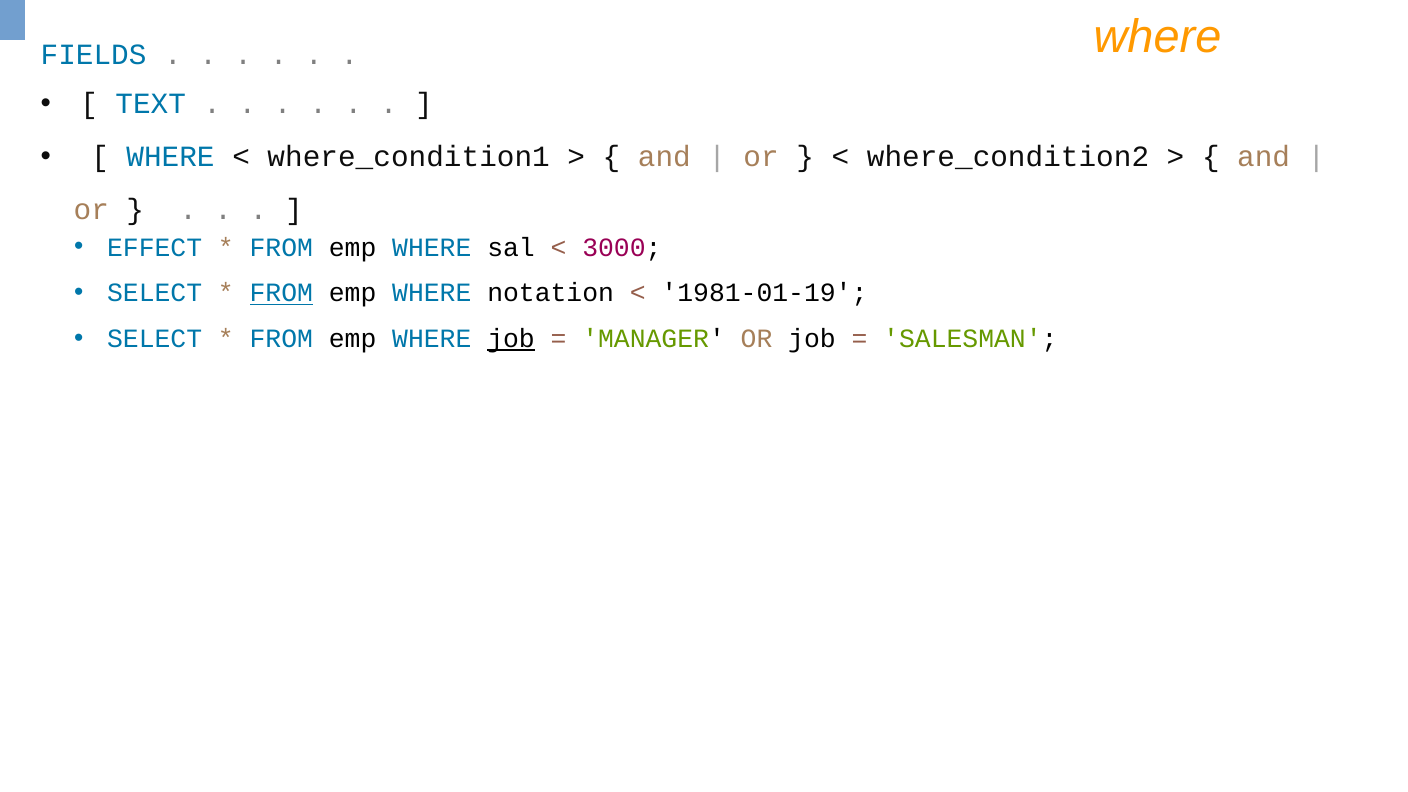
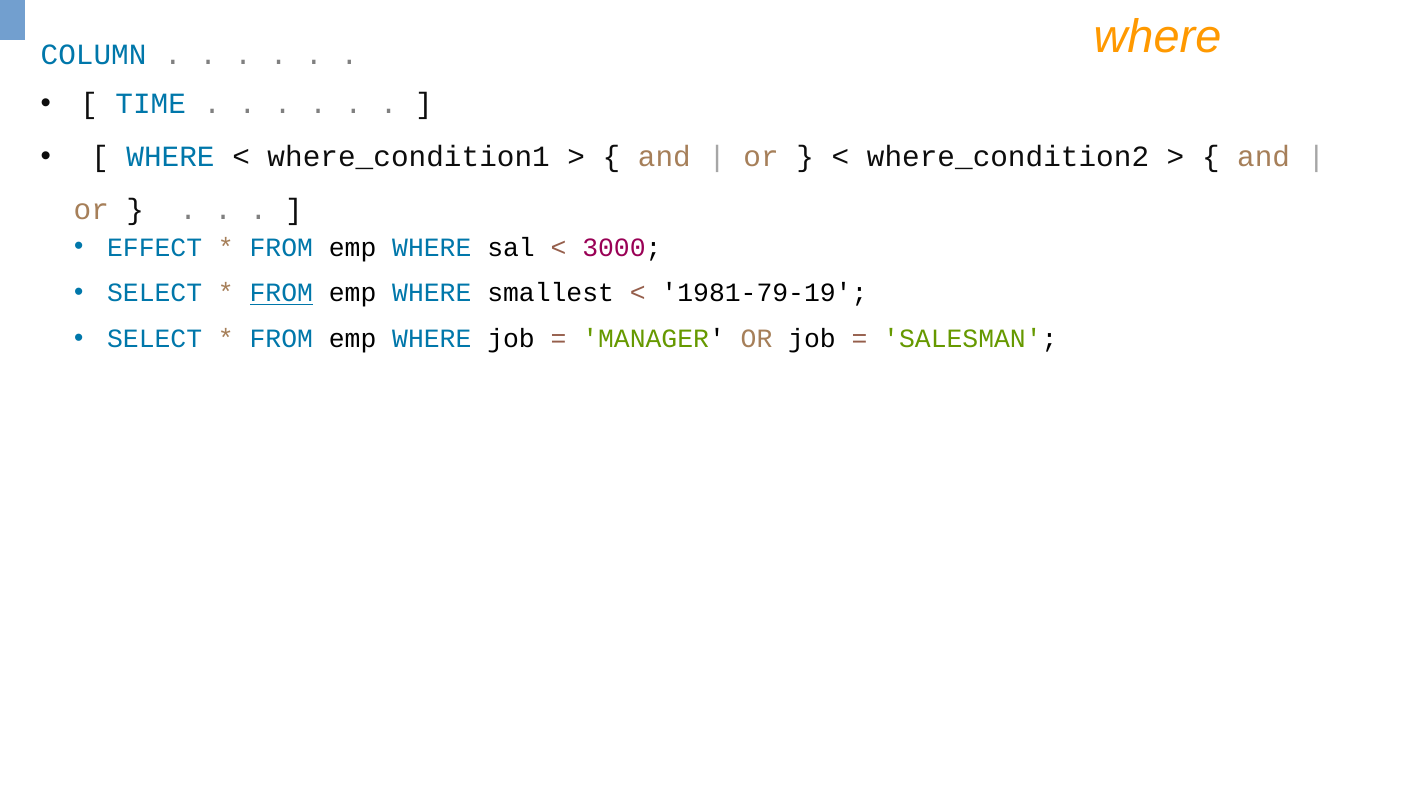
FIELDS: FIELDS -> COLUMN (94, 55)
TEXT: TEXT -> TIME (151, 104)
notation: notation -> smallest (551, 293)
1981-01-19: 1981-01-19 -> 1981-79-19 (764, 293)
job underline: present -> none (511, 339)
